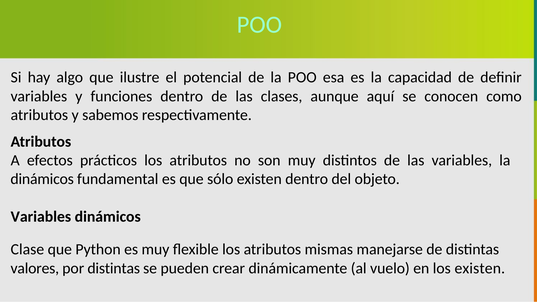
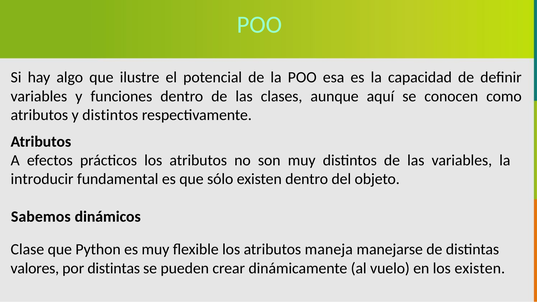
y sabemos: sabemos -> distintos (110, 115)
dinámicos: dinámicos -> introducir (42, 179)
Variables: Variables -> Sabemos (41, 217)
mismas: mismas -> maneja (329, 250)
